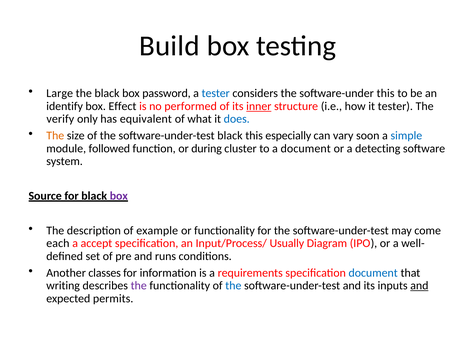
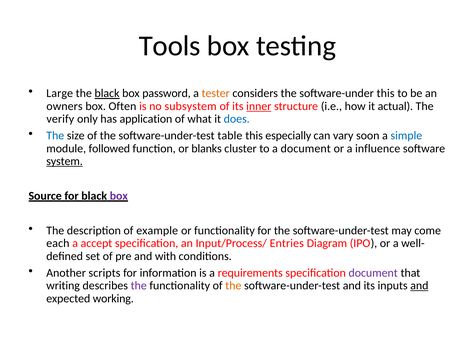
Build: Build -> Tools (170, 46)
black underline: none -> present (107, 93)
tester colour: blue -> orange (216, 93)
identify: identify -> owners (65, 106)
Effect: Effect -> Often (122, 106)
performed: performed -> subsystem (191, 106)
it tester: tester -> actual (395, 106)
equivalent: equivalent -> application (146, 119)
The colour: orange -> blue (55, 136)
software-under-test black: black -> table (230, 136)
during: during -> blanks (207, 149)
detecting: detecting -> influence (378, 149)
system underline: none -> present (65, 161)
Usually: Usually -> Entries (287, 244)
runs: runs -> with (166, 256)
classes: classes -> scripts (105, 273)
document colour: blue -> purple (373, 273)
the colour: blue -> orange (233, 286)
permits: permits -> working (113, 299)
